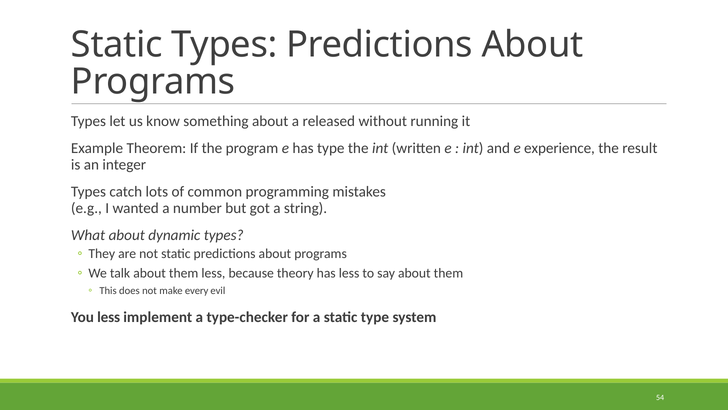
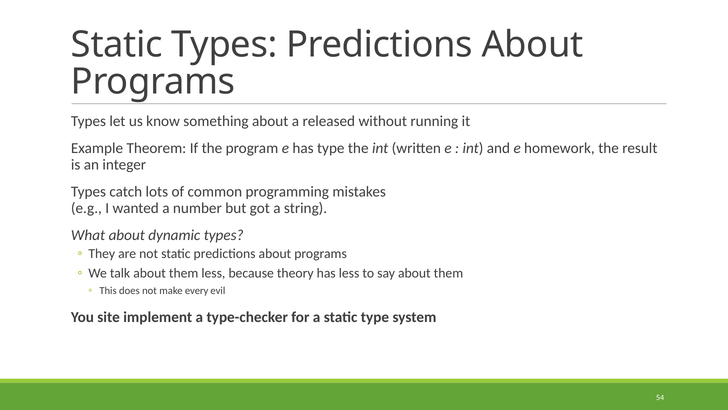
experience: experience -> homework (559, 148)
You less: less -> site (109, 317)
